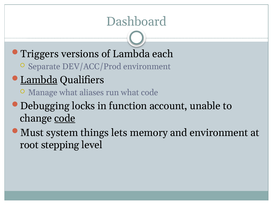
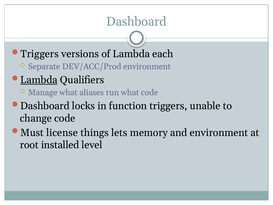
Debugging: Debugging -> Dashboard (45, 106)
function account: account -> triggers (168, 106)
code underline: present -> none (65, 118)
system: system -> license (62, 132)
stepping: stepping -> installed (60, 145)
